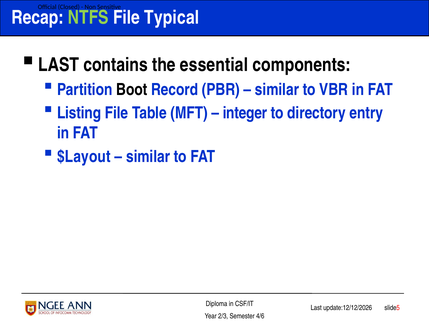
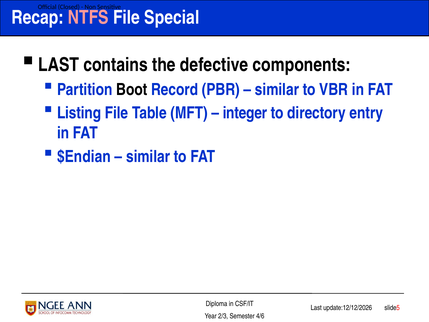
NTFS colour: light green -> pink (88, 17)
Typical: Typical -> Special (172, 17)
essential: essential -> defective (214, 65)
$Layout: $Layout -> $Endian (84, 156)
